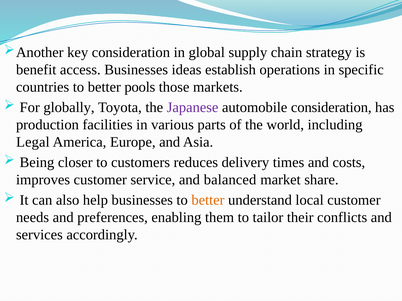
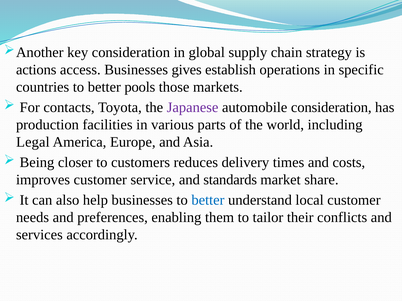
benefit: benefit -> actions (36, 70)
ideas: ideas -> gives (187, 70)
globally: globally -> contacts (69, 107)
balanced: balanced -> standards (230, 180)
better colour: orange -> blue (208, 200)
